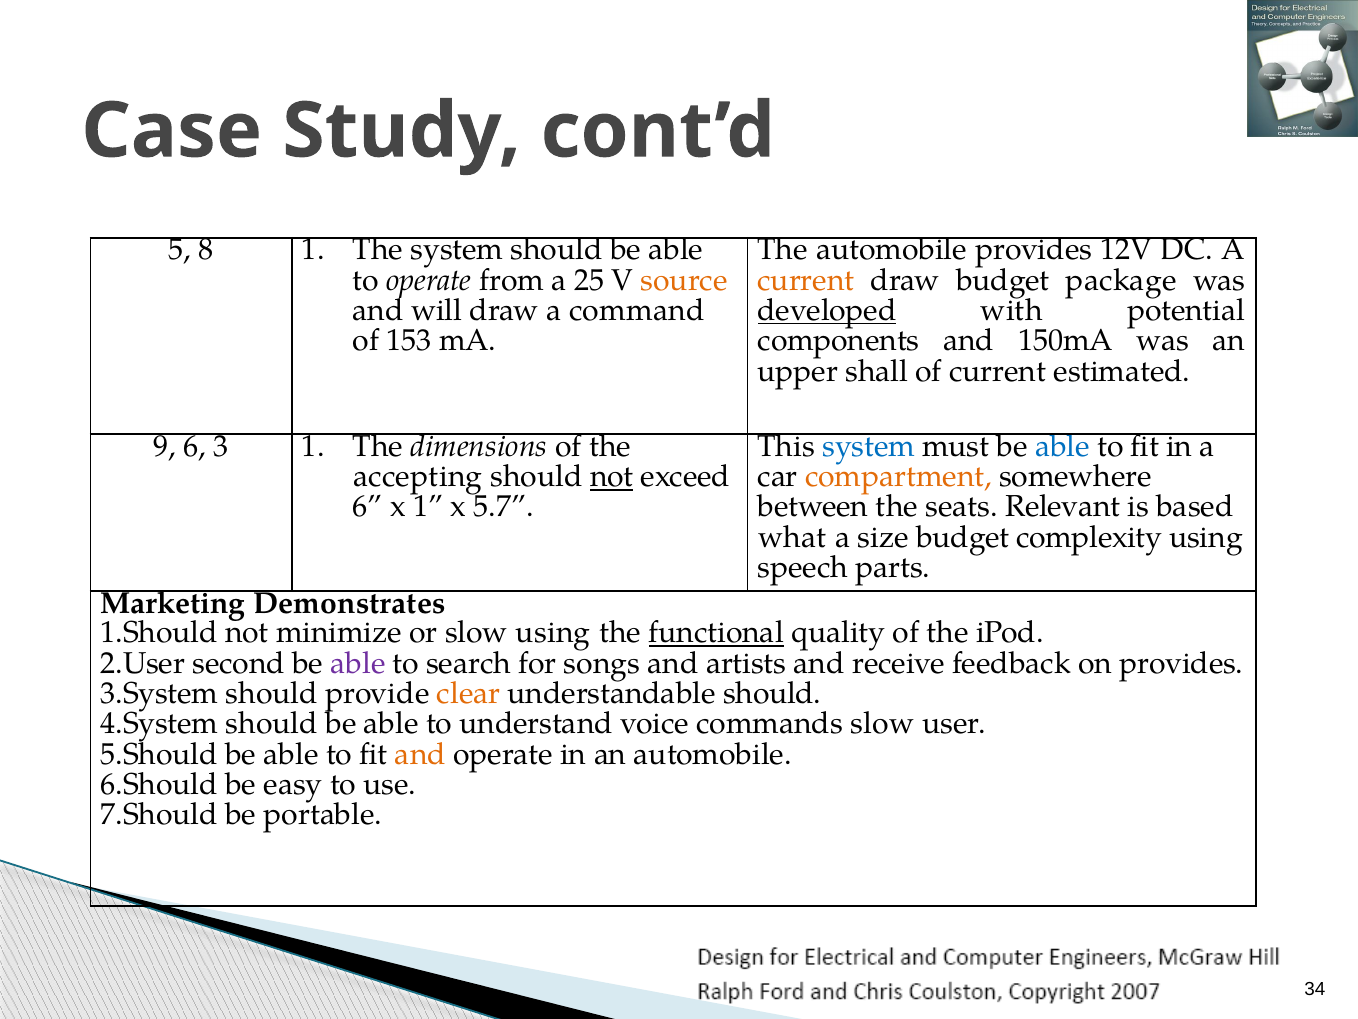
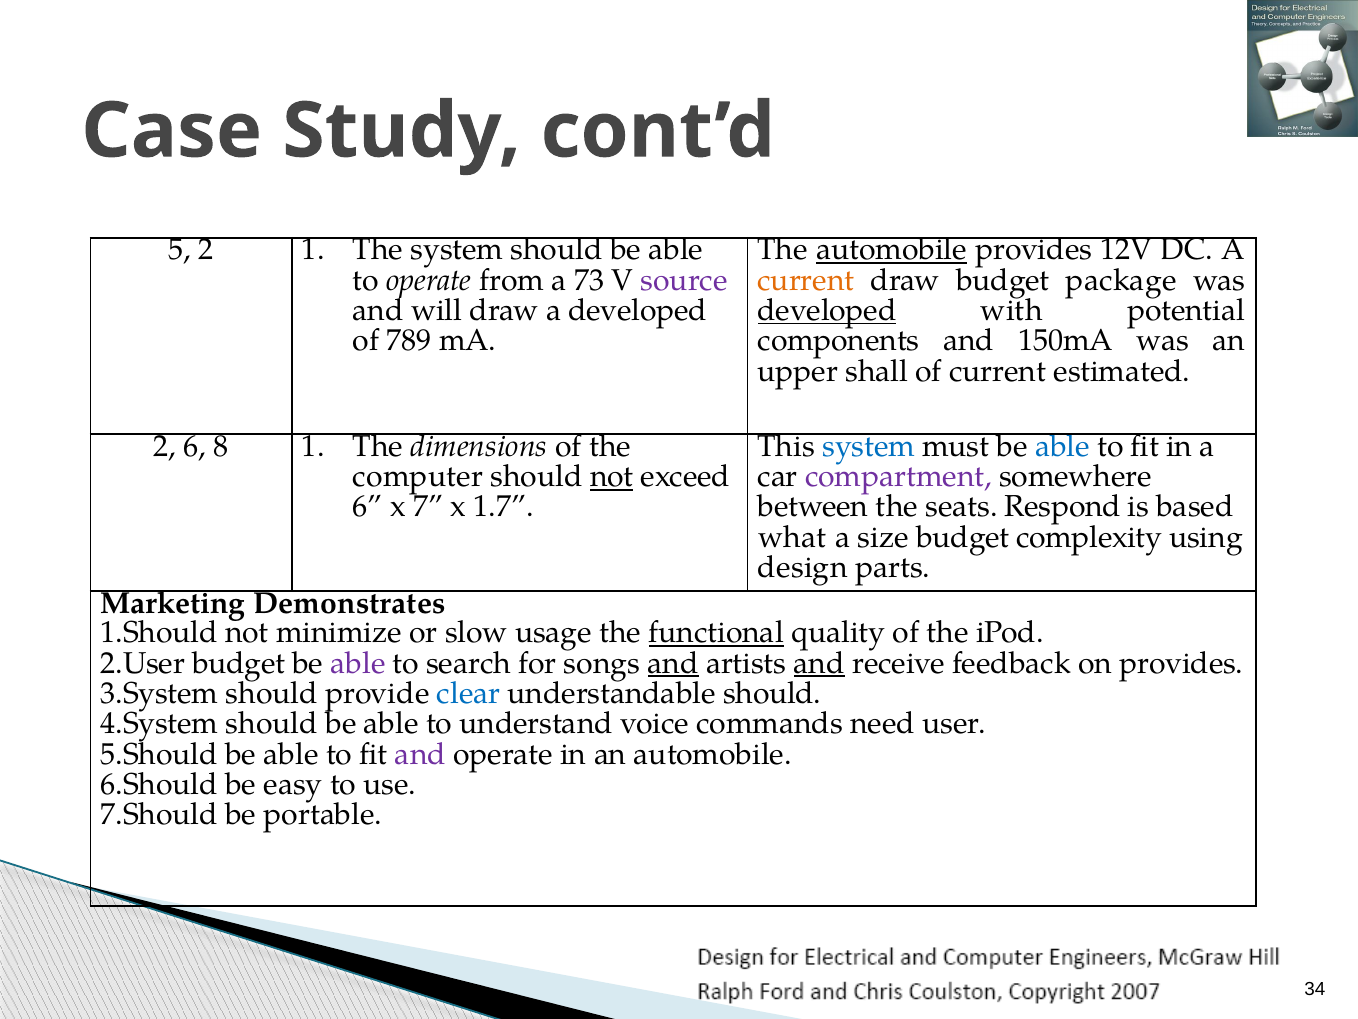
5 8: 8 -> 2 (206, 250)
automobile underline: none -> present (892, 250)
25: 25 -> 73 (589, 280)
source colour: orange -> purple (684, 280)
a command: command -> developed (637, 310)
153: 153 -> 789 (409, 341)
9: 9 -> 2 (165, 446)
3: 3 -> 8 (221, 446)
accepting: accepting -> computer (418, 476)
compartment colour: orange -> purple (899, 476)
x 1: 1 -> 7 (428, 507)
5.7: 5.7 -> 1.7 (504, 507)
Relevant: Relevant -> Respond (1063, 507)
speech: speech -> design (803, 568)
slow using: using -> usage (553, 632)
second: second -> budget (239, 663)
and underline: none -> present (673, 663)
and underline: none -> present (819, 663)
clear colour: orange -> blue (469, 693)
commands slow: slow -> need (883, 724)
and colour: orange -> purple (420, 754)
